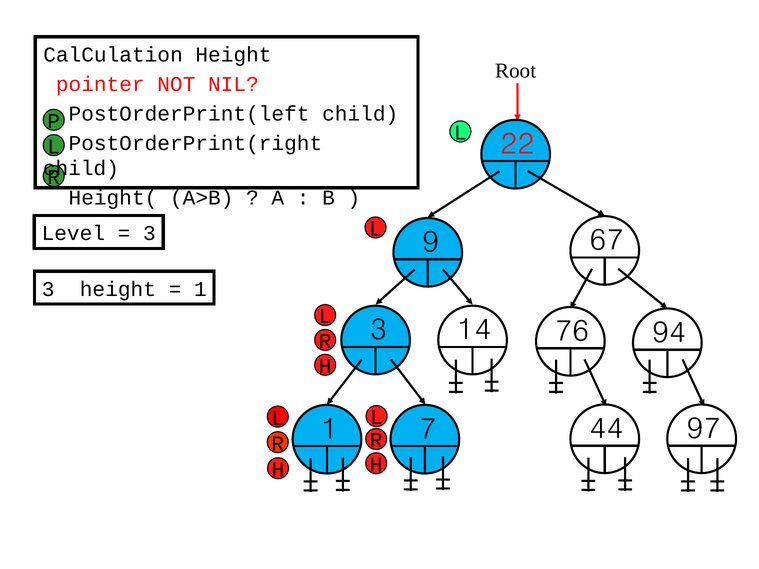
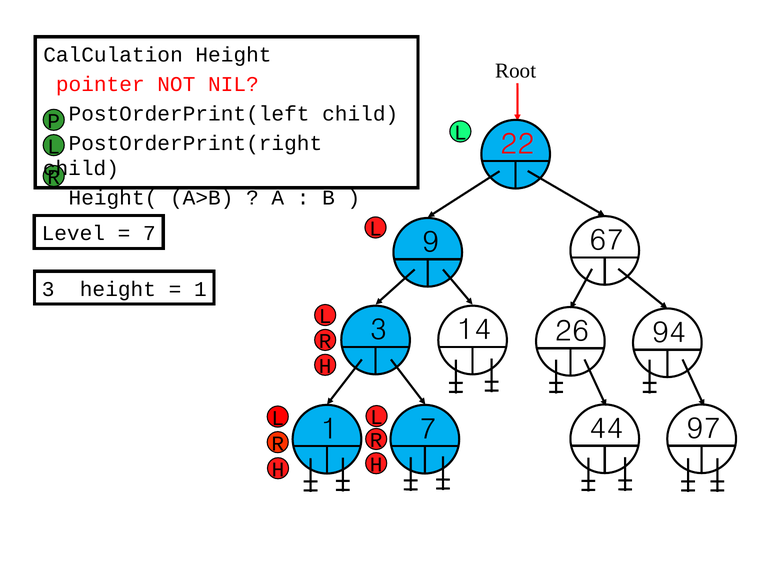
3: 3 -> 7 (149, 234)
76: 76 -> 26 (572, 332)
